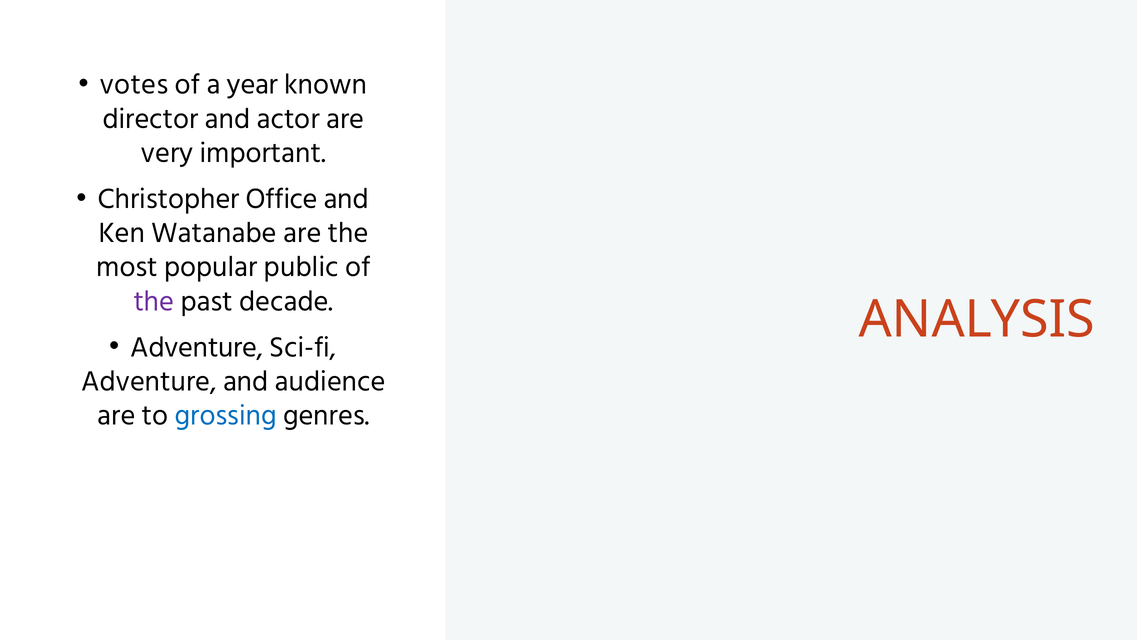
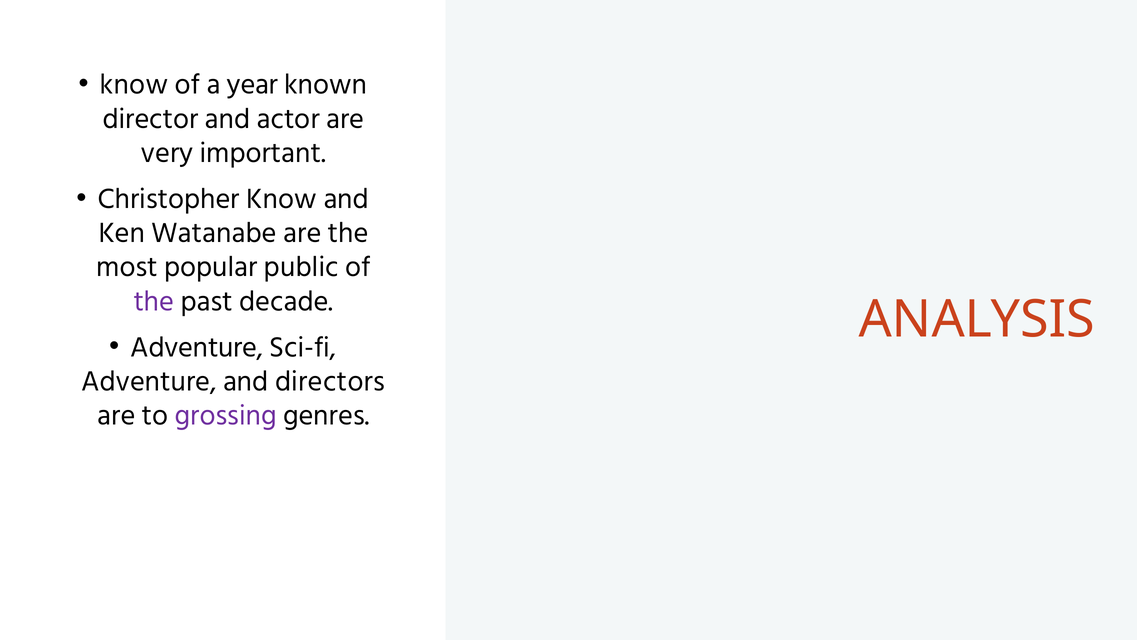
votes: votes -> know (134, 84)
Christopher Office: Office -> Know (282, 199)
audience: audience -> directors (330, 381)
grossing colour: blue -> purple (226, 415)
